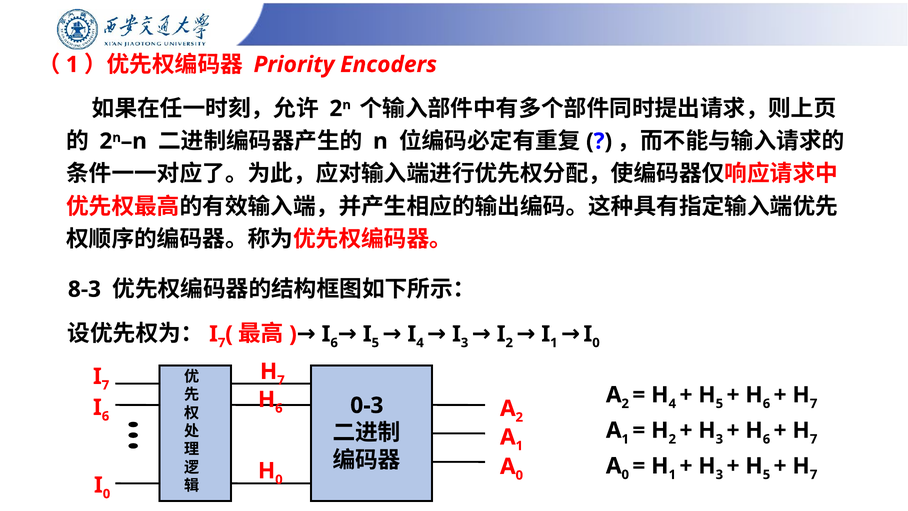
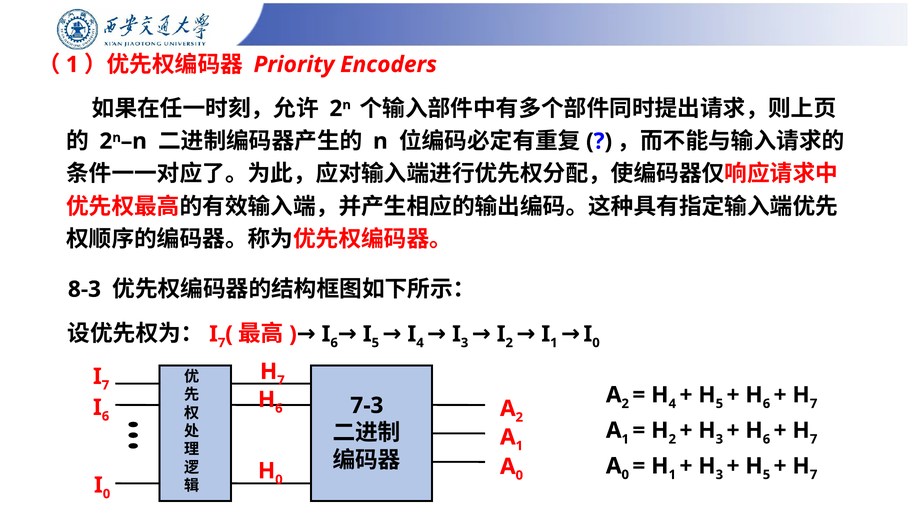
0-3: 0-3 -> 7-3 (367, 405)
